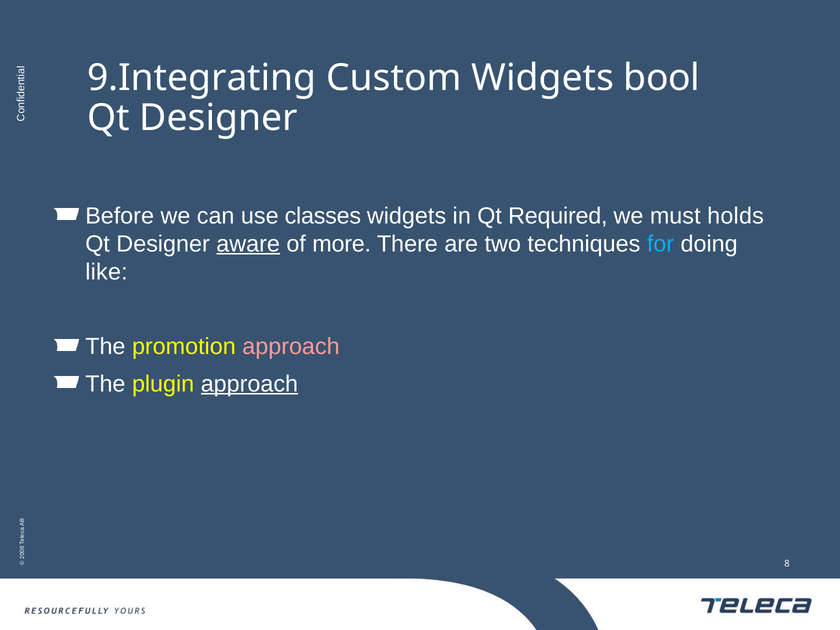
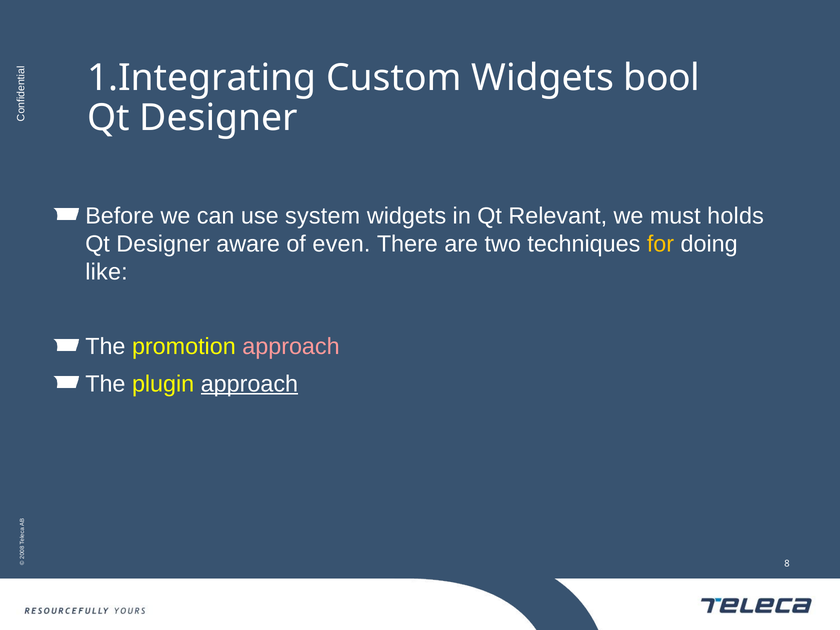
9.Integrating: 9.Integrating -> 1.Integrating (202, 78)
classes: classes -> system (323, 216)
Required: Required -> Relevant (558, 216)
aware underline: present -> none (248, 244)
more: more -> even (341, 244)
for colour: light blue -> yellow (660, 244)
